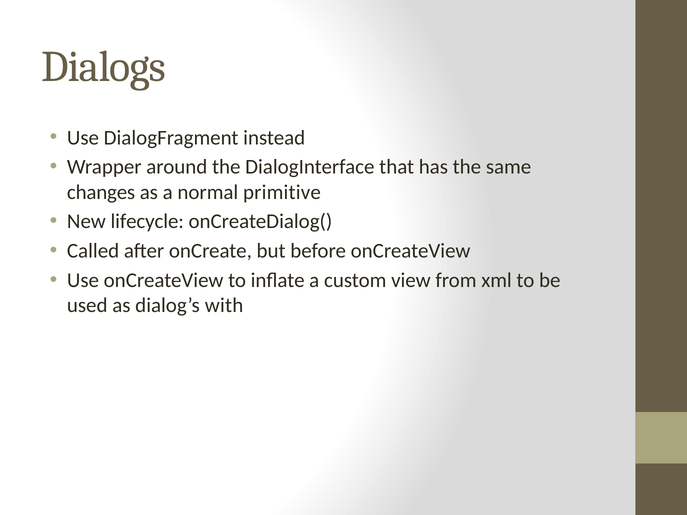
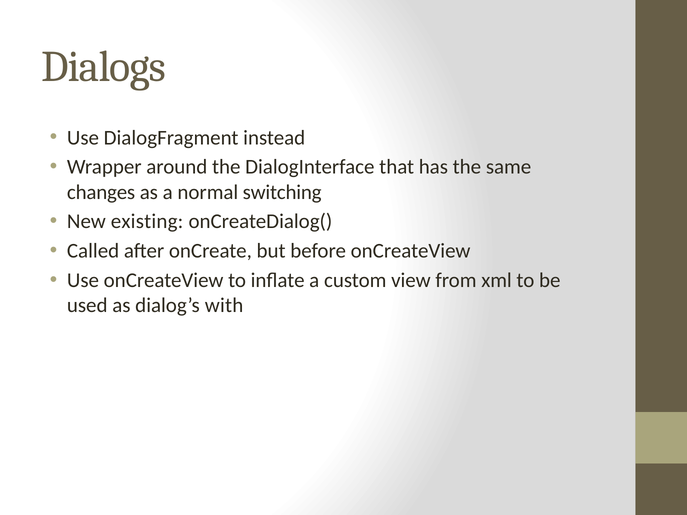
primitive: primitive -> switching (282, 192)
lifecycle: lifecycle -> existing (147, 222)
